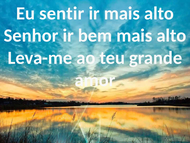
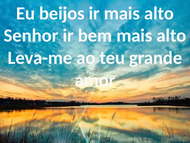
sentir: sentir -> beijos (62, 13)
